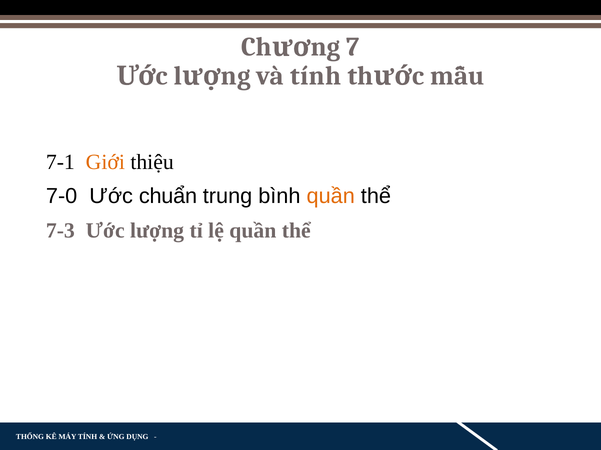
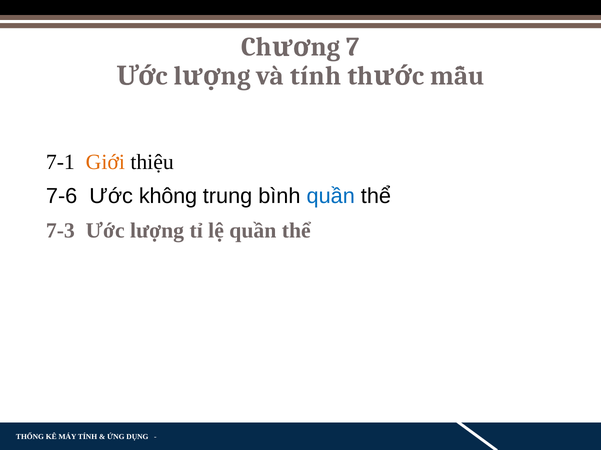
7-0: 7-0 -> 7-6 (62, 197)
chuẩn: chuẩn -> không (168, 197)
quần colour: orange -> blue (331, 197)
